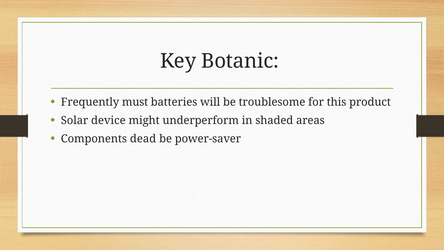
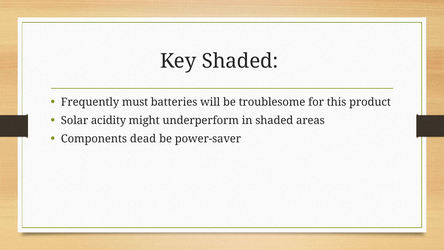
Key Botanic: Botanic -> Shaded (240, 61)
device: device -> acidity (109, 121)
